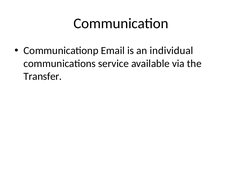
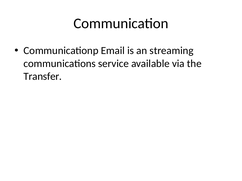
individual: individual -> streaming (172, 51)
